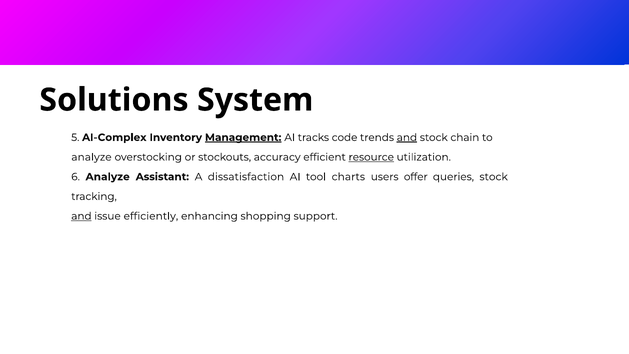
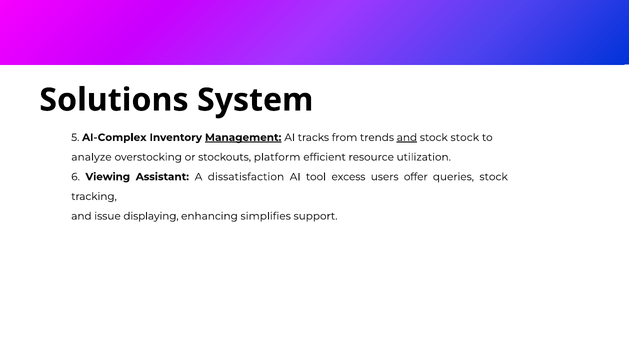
code: code -> from (345, 137)
stock chain: chain -> stock (465, 137)
accuracy: accuracy -> platform (277, 157)
resource underline: present -> none (371, 157)
6 Analyze: Analyze -> Viewing (108, 177)
charts: charts -> excess (348, 177)
and underline: present -> none (81, 216)
efficiently: efficiently -> displaying (151, 216)
shopping: shopping -> simplifies (266, 216)
